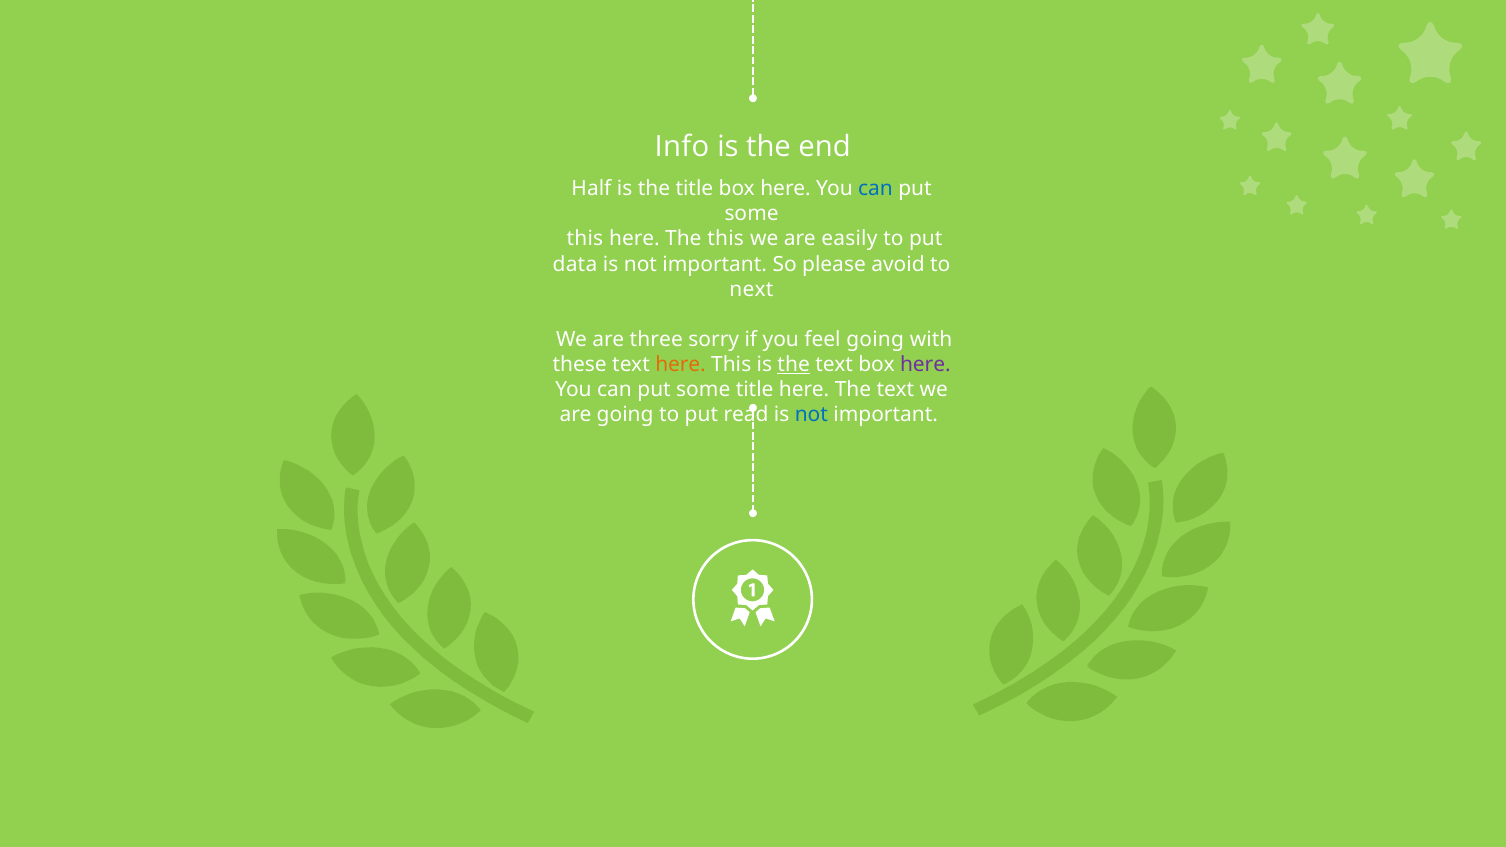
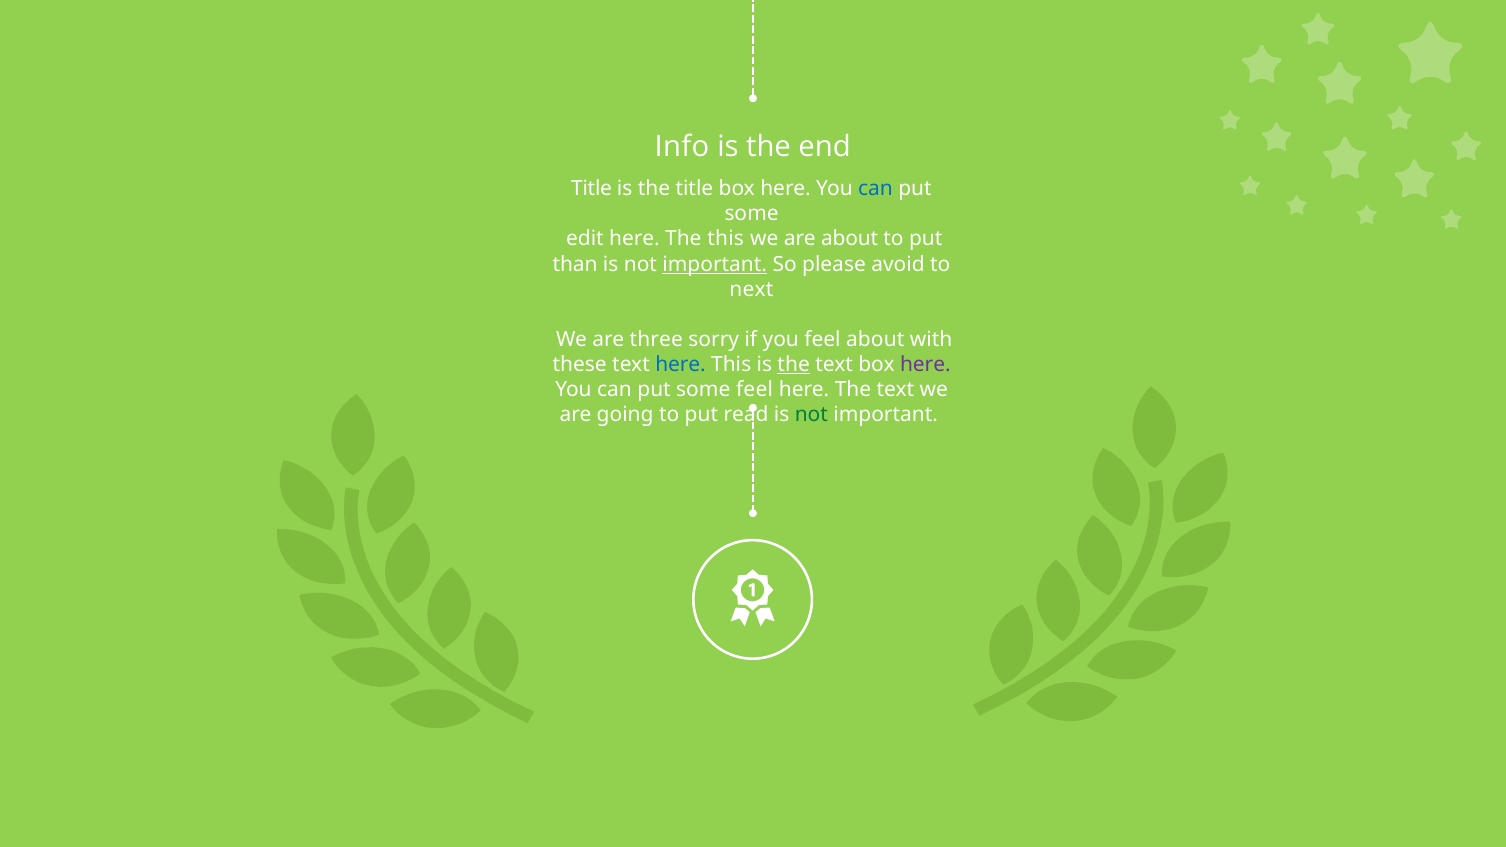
Half: Half -> Title (592, 189)
this: this -> edit (585, 239)
are easily: easily -> about (850, 239)
data: data -> than (575, 264)
important underline: none -> present (715, 264)
feel going: going -> about (875, 340)
here colour: orange -> blue (681, 365)
some title: title -> feel (754, 390)
not colour: blue -> green (811, 415)
